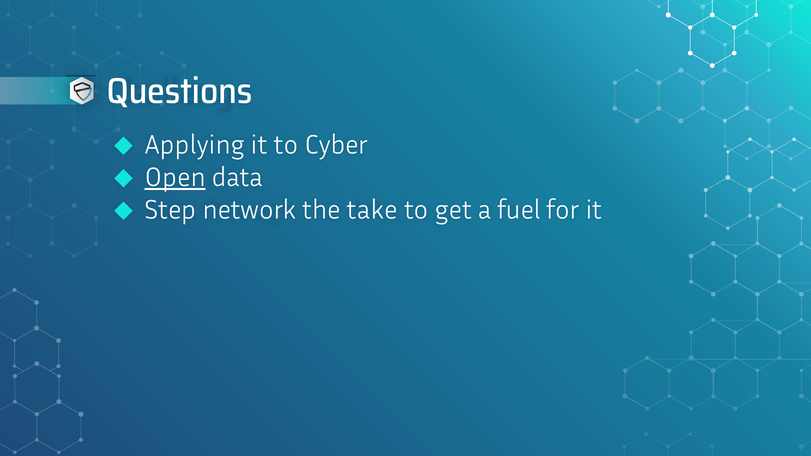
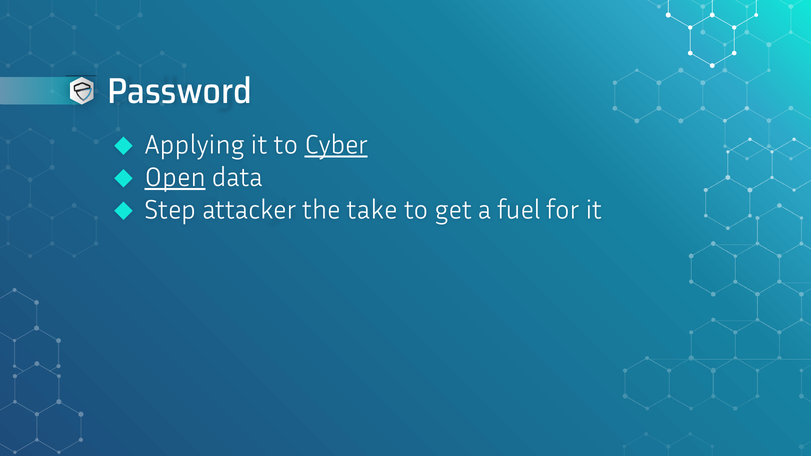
Questions: Questions -> Password (180, 91)
Cyber underline: none -> present (336, 145)
network: network -> attacker (249, 210)
